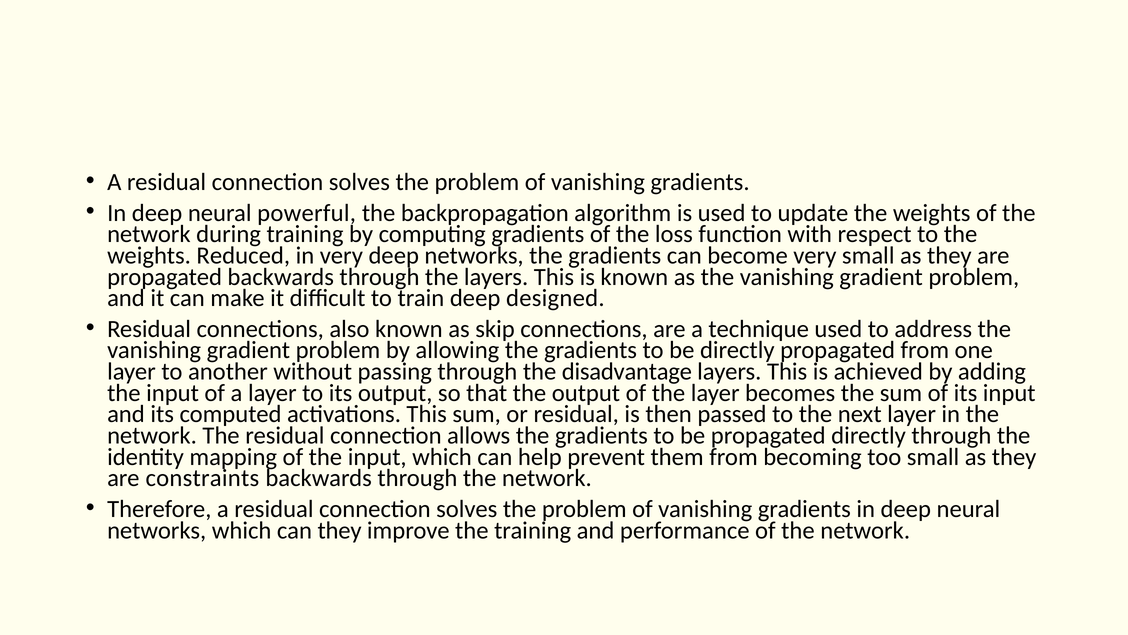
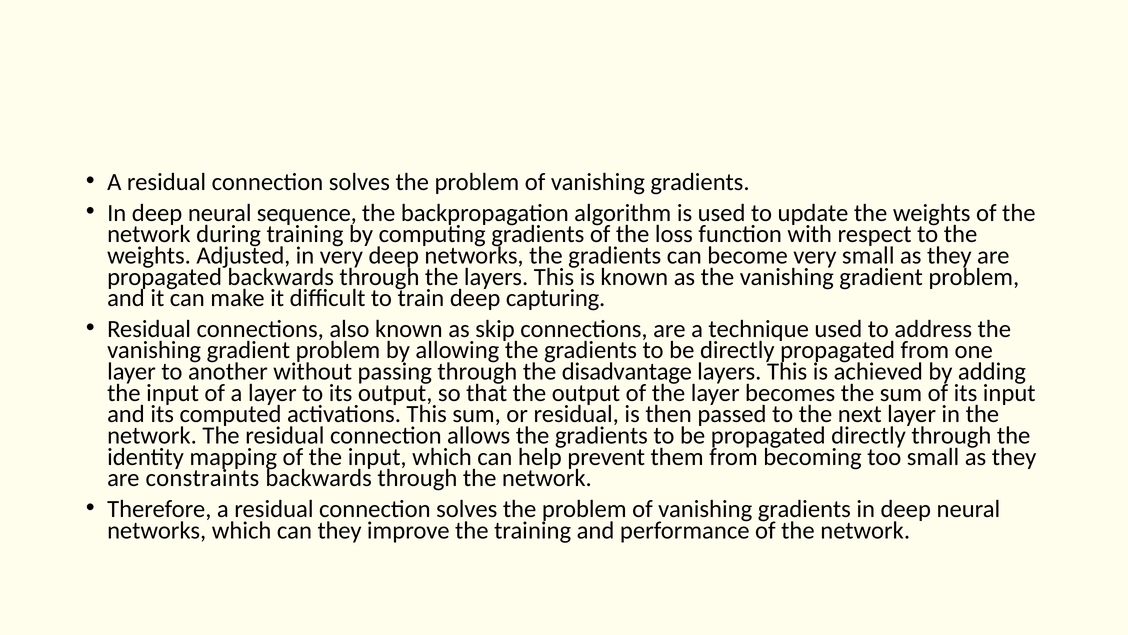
powerful: powerful -> sequence (307, 213)
Reduced: Reduced -> Adjusted (243, 255)
designed: designed -> capturing (556, 298)
